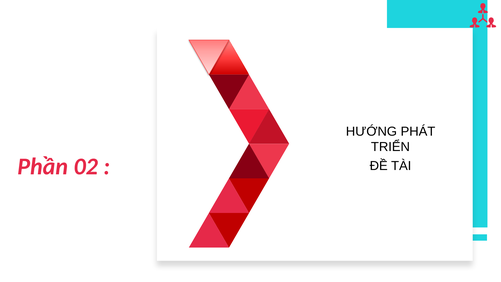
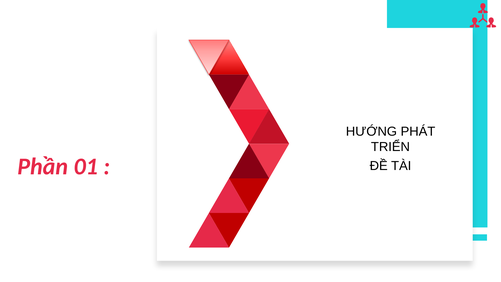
02: 02 -> 01 (86, 166)
